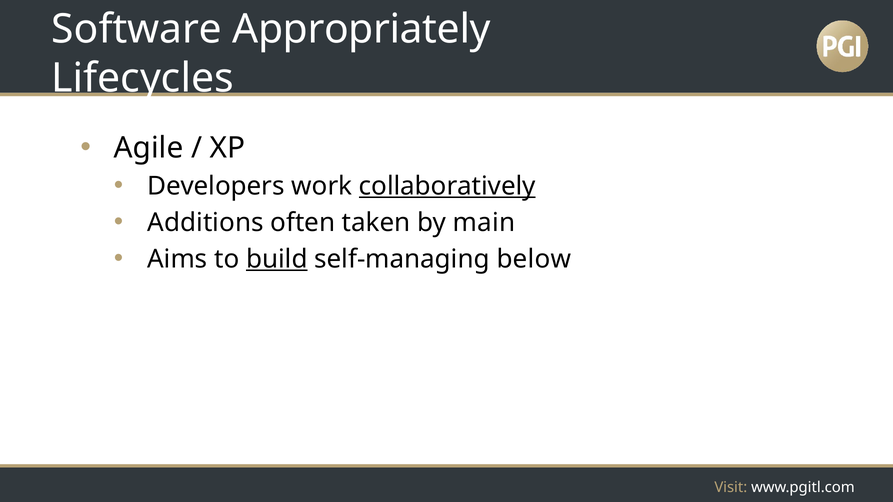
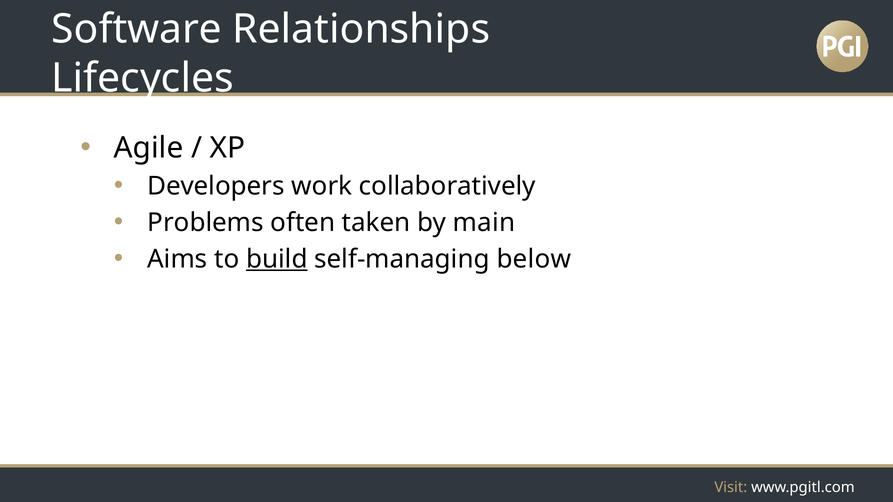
Appropriately: Appropriately -> Relationships (361, 29)
collaboratively underline: present -> none (447, 186)
Additions: Additions -> Problems (206, 223)
